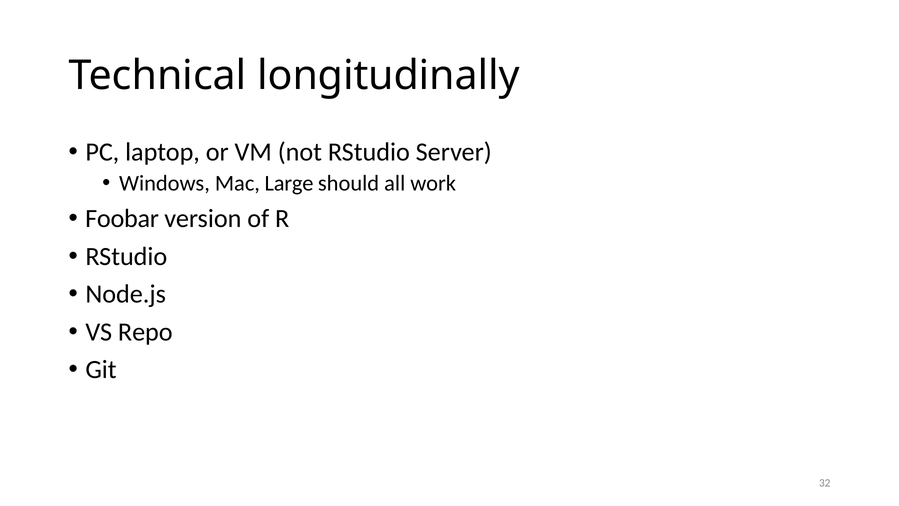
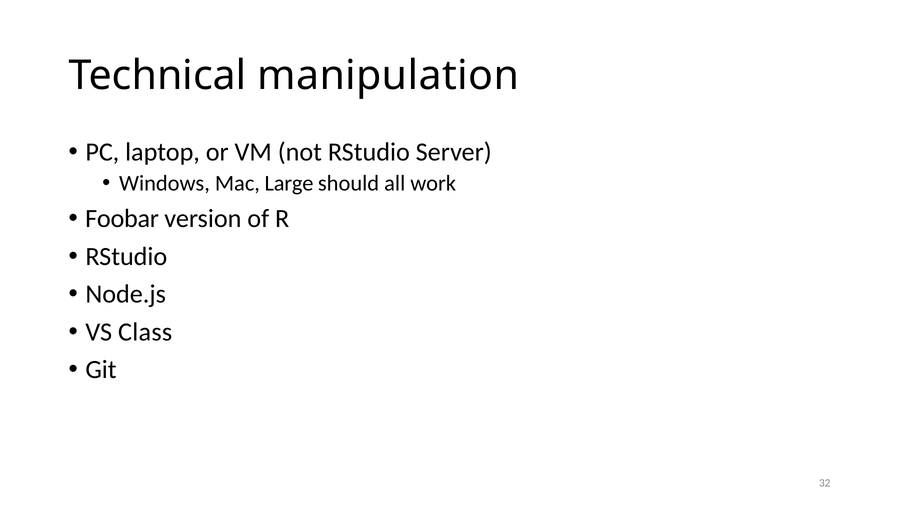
longitudinally: longitudinally -> manipulation (388, 76)
Repo: Repo -> Class (145, 332)
